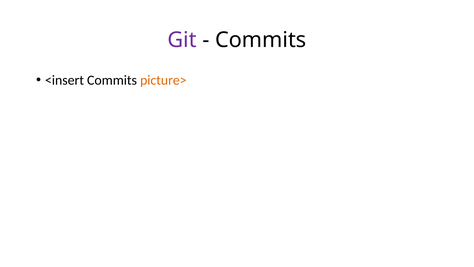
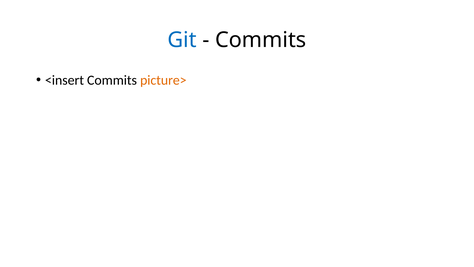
Git colour: purple -> blue (182, 40)
